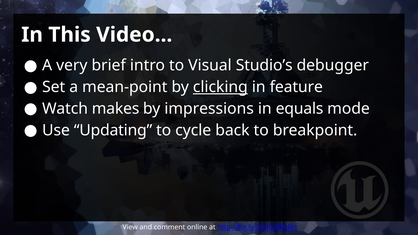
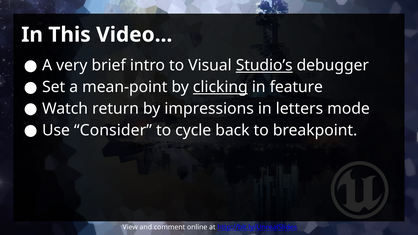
Studio’s underline: none -> present (264, 65)
makes: makes -> return (116, 109)
equals: equals -> letters (299, 109)
Updating: Updating -> Consider (113, 130)
